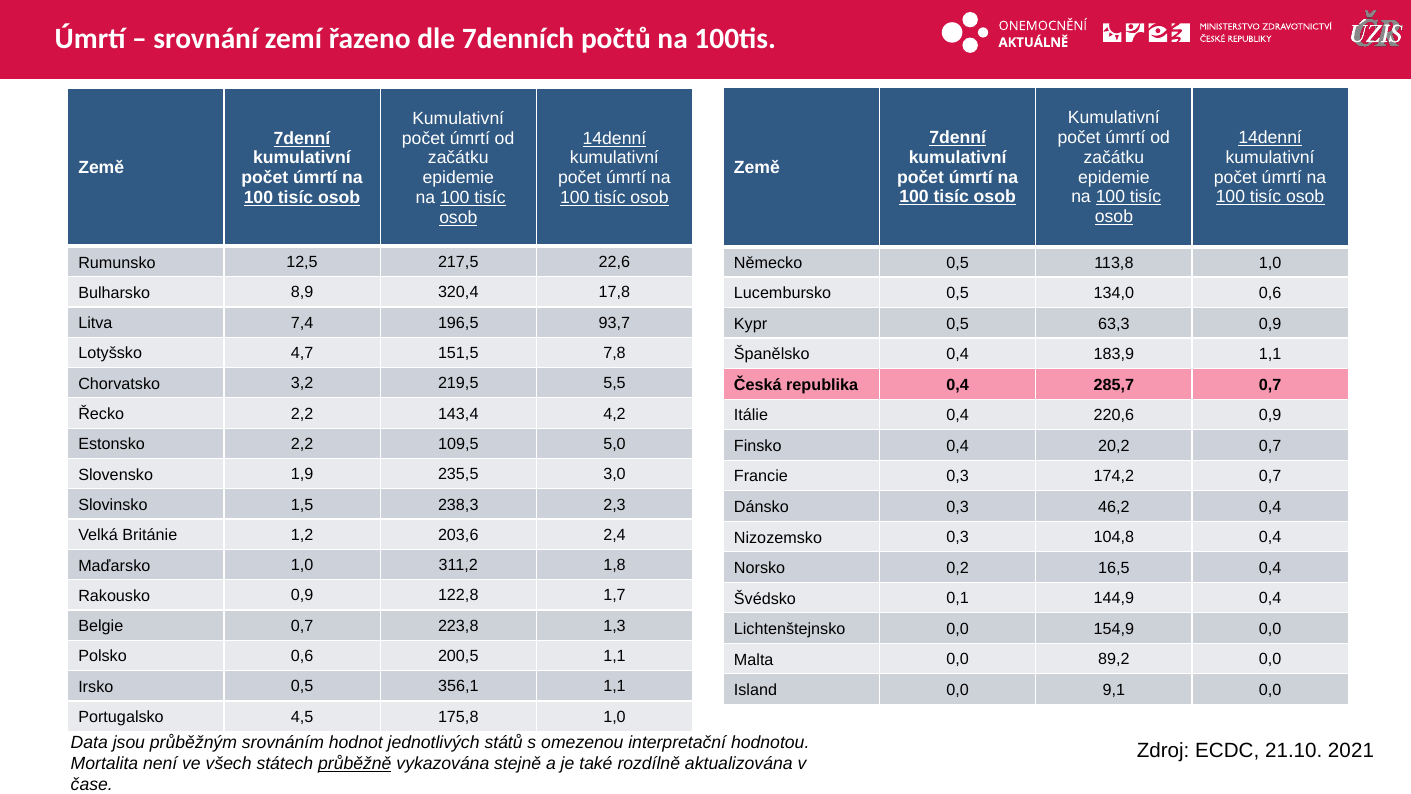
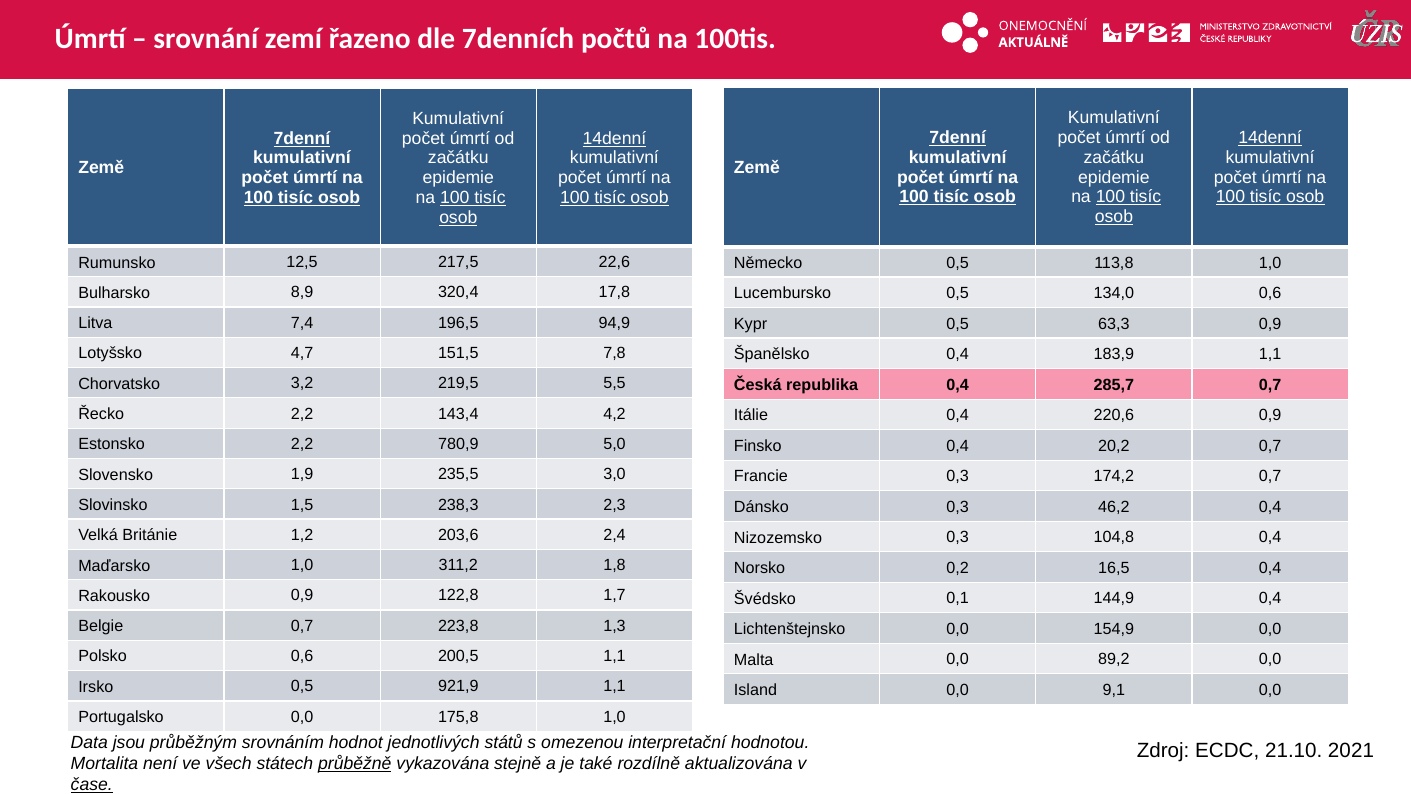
93,7: 93,7 -> 94,9 (614, 323)
109,5: 109,5 -> 780,9 (458, 444)
356,1: 356,1 -> 921,9 (458, 686)
Portugalsko 4,5: 4,5 -> 0,0 (302, 717)
čase underline: none -> present (92, 785)
